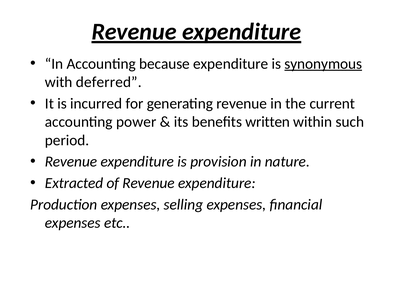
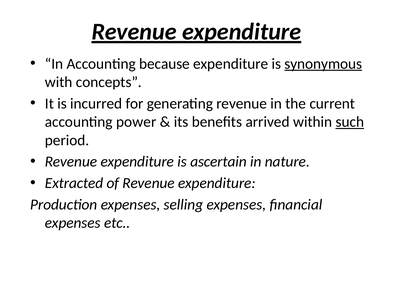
deferred: deferred -> concepts (109, 82)
written: written -> arrived (268, 122)
such underline: none -> present (350, 122)
provision: provision -> ascertain (219, 162)
